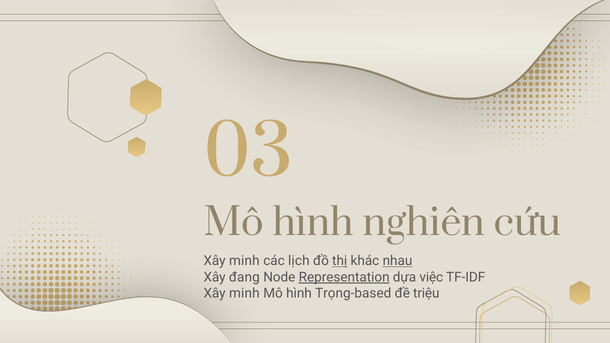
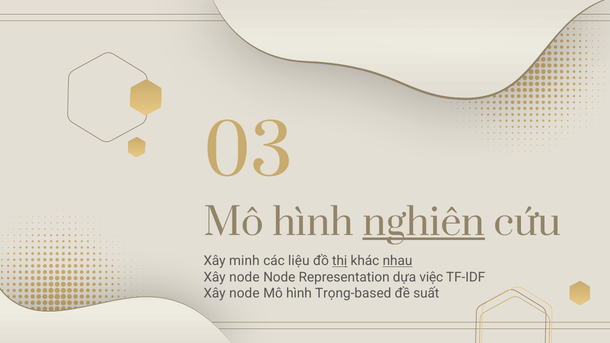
nghiên underline: none -> present (424, 223)
lịch: lịch -> liệu (299, 261)
đang: đang -> node (244, 277)
Representation underline: present -> none (344, 277)
minh: minh -> node (244, 294)
triệu: triệu -> suất (426, 294)
